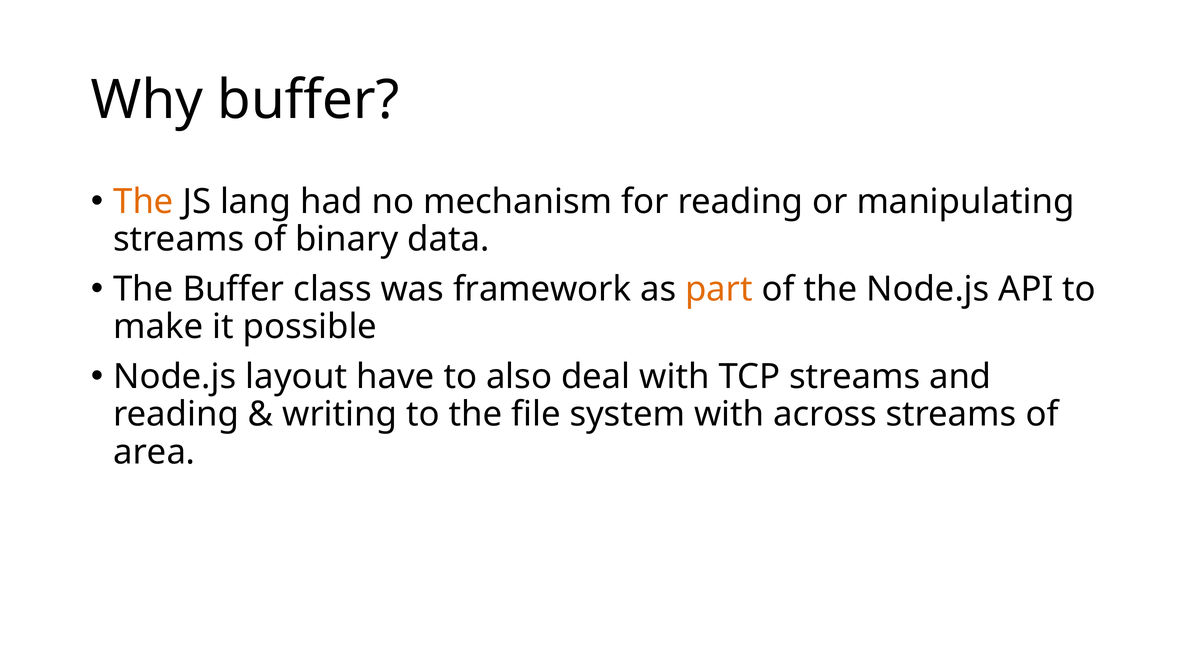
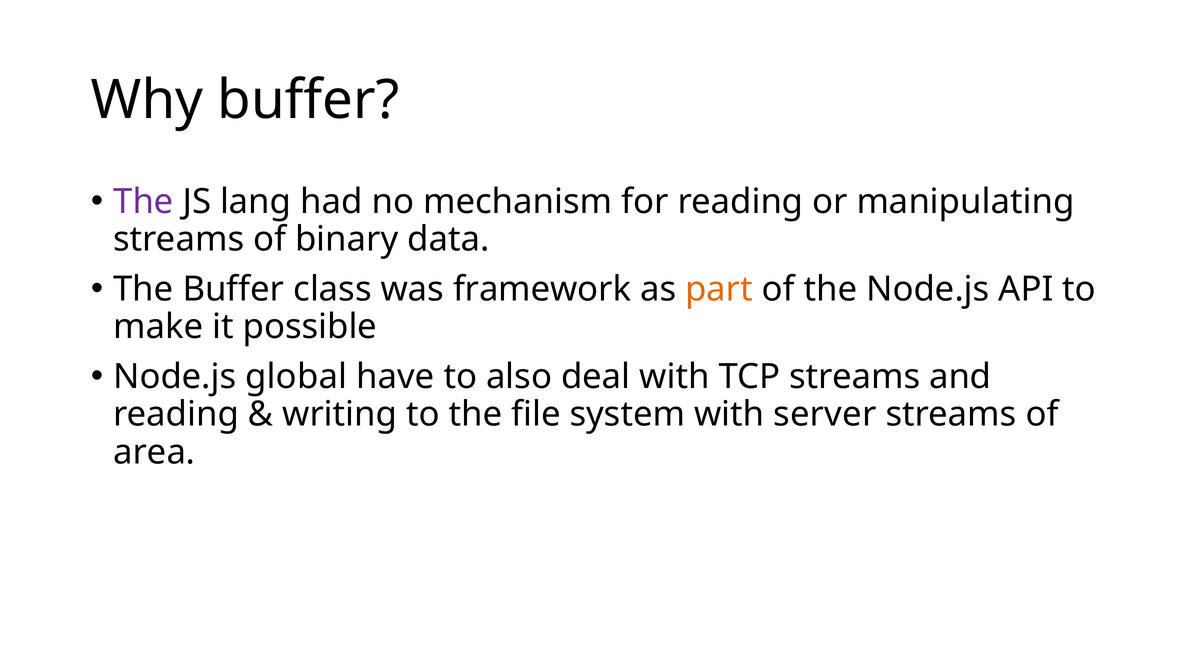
The colour: orange -> purple (143, 202)
layout: layout -> global (296, 377)
across: across -> server (825, 414)
